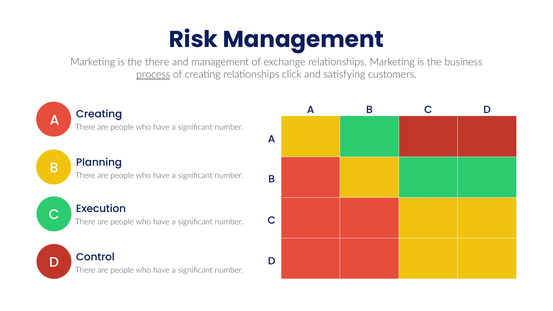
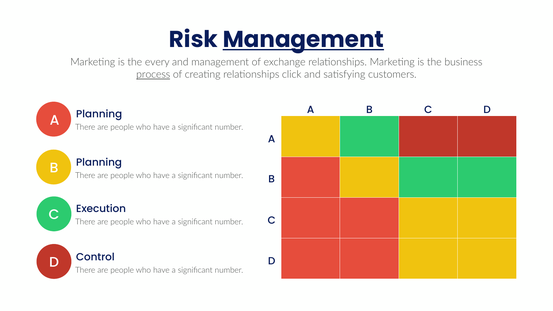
Management underline: none -> present (303, 40)
the there: there -> every (157, 62)
Creating: Creating -> Planning (99, 114)
